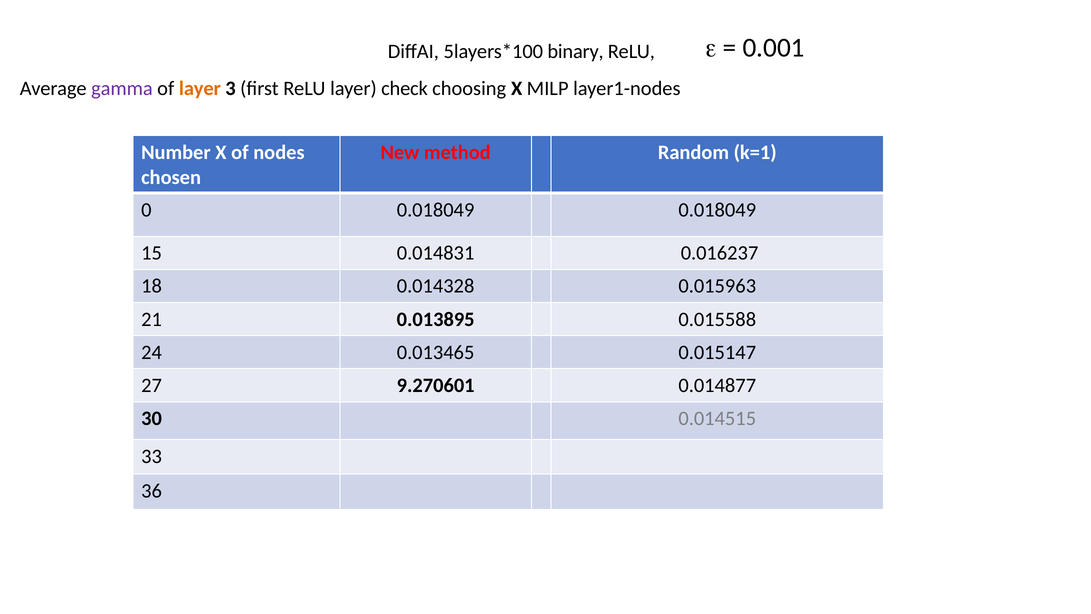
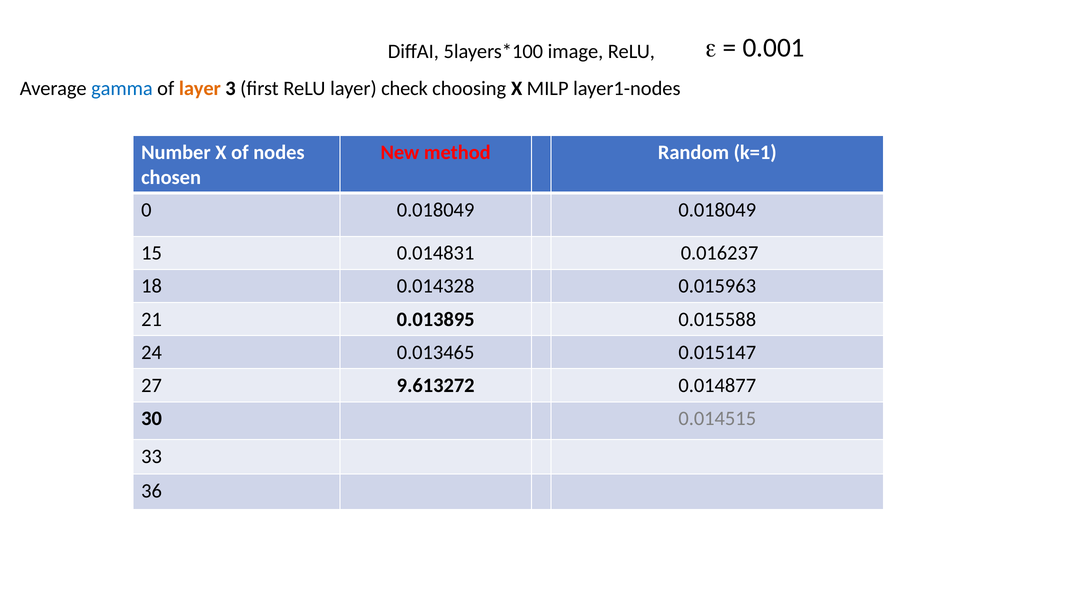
binary: binary -> image (575, 51)
gamma colour: purple -> blue (122, 89)
9.270601: 9.270601 -> 9.613272 (436, 385)
